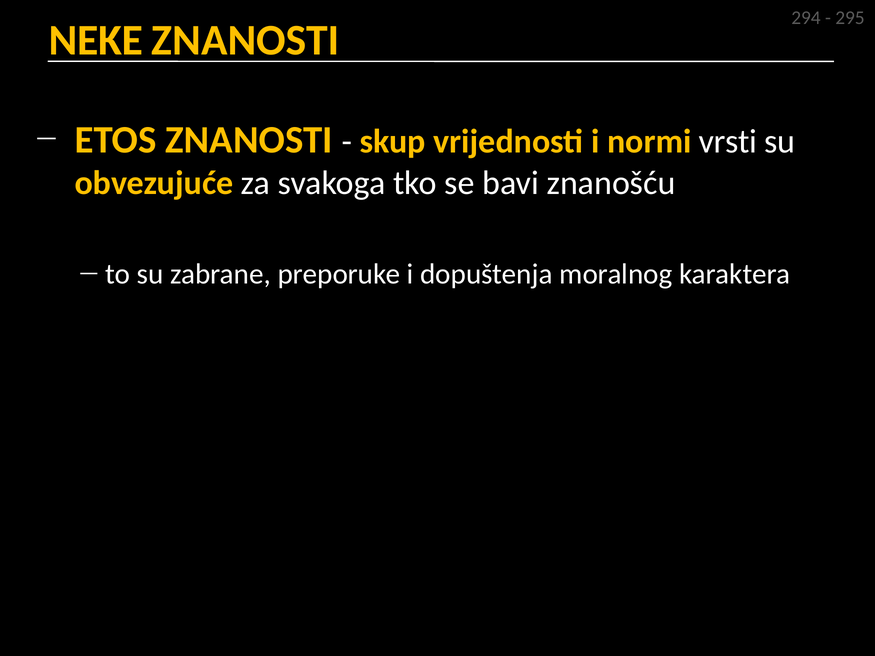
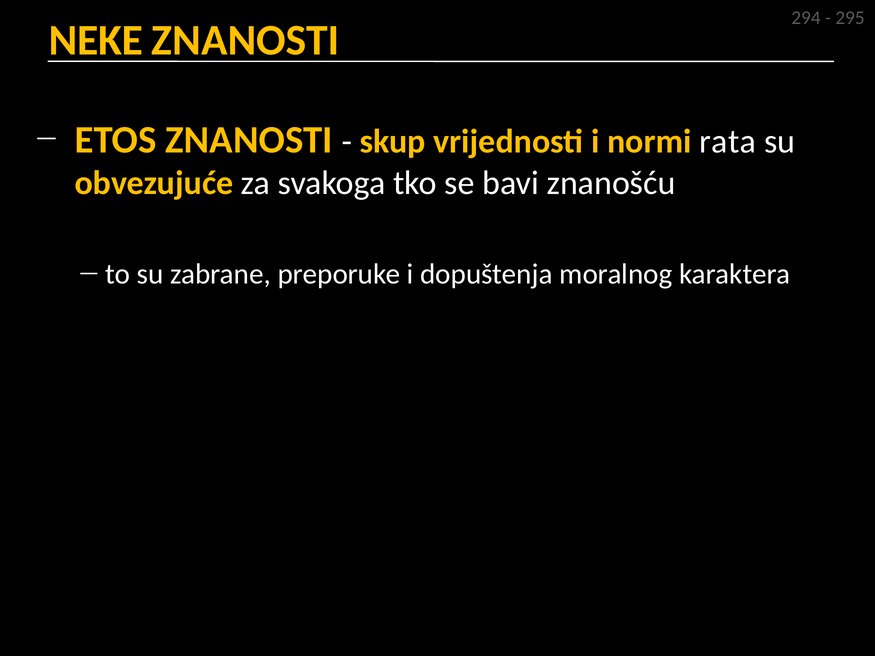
vrsti: vrsti -> rata (728, 141)
